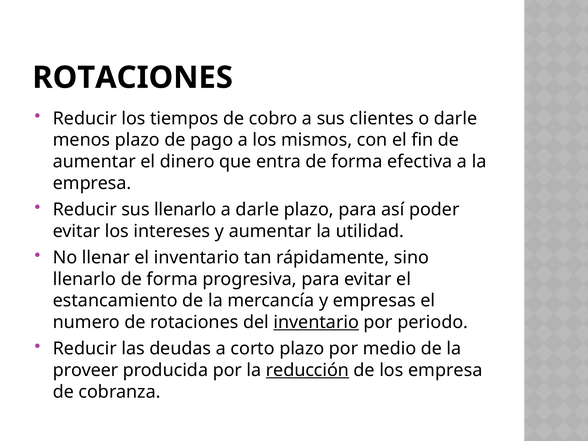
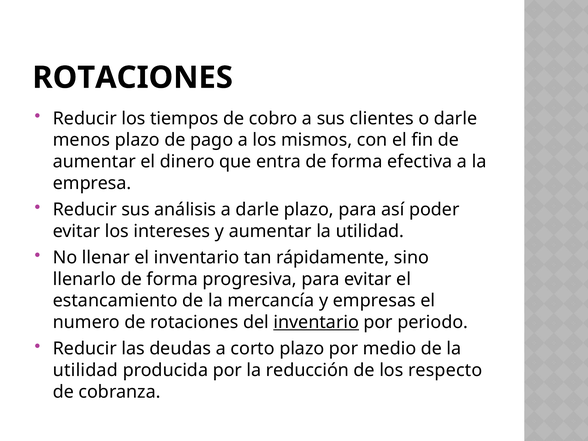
sus llenarlo: llenarlo -> análisis (185, 210)
proveer: proveer -> utilidad (85, 370)
reducción underline: present -> none (307, 370)
los empresa: empresa -> respecto (445, 370)
